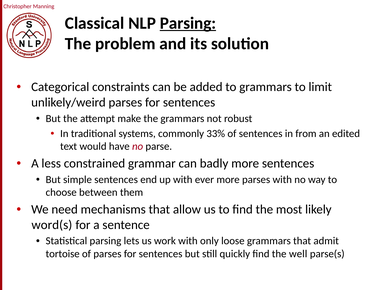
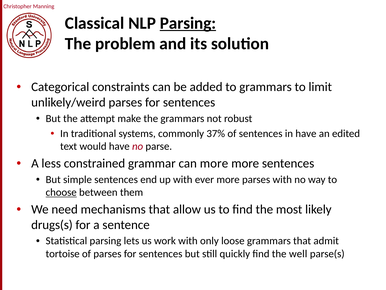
33%: 33% -> 37% (216, 133)
in from: from -> have (306, 133)
can badly: badly -> more (214, 163)
choose underline: none -> present (61, 192)
word(s: word(s -> drugs(s (52, 224)
